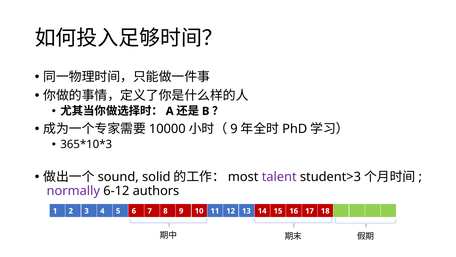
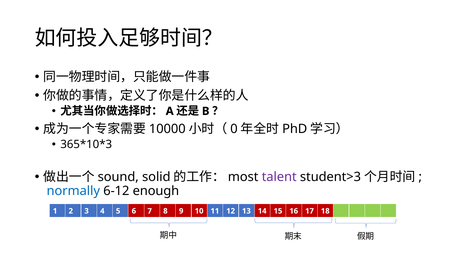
9: 9 -> 0 (234, 129)
normally colour: purple -> blue (73, 191)
authors: authors -> enough (156, 191)
